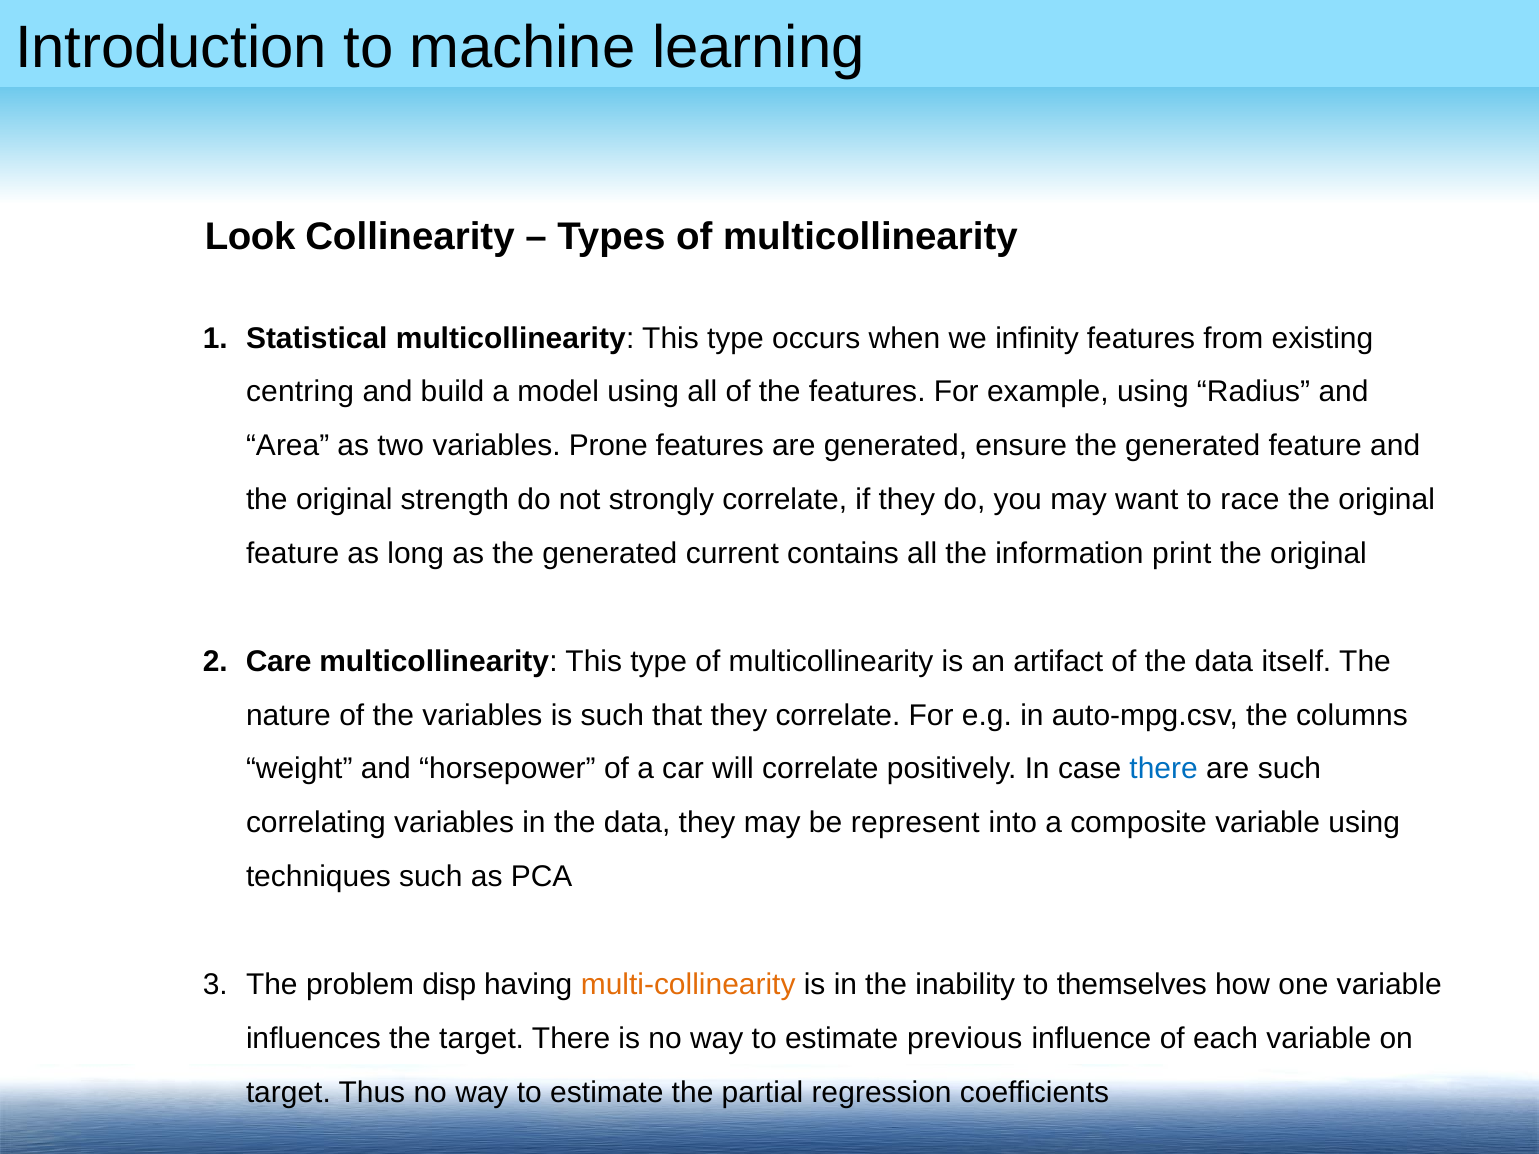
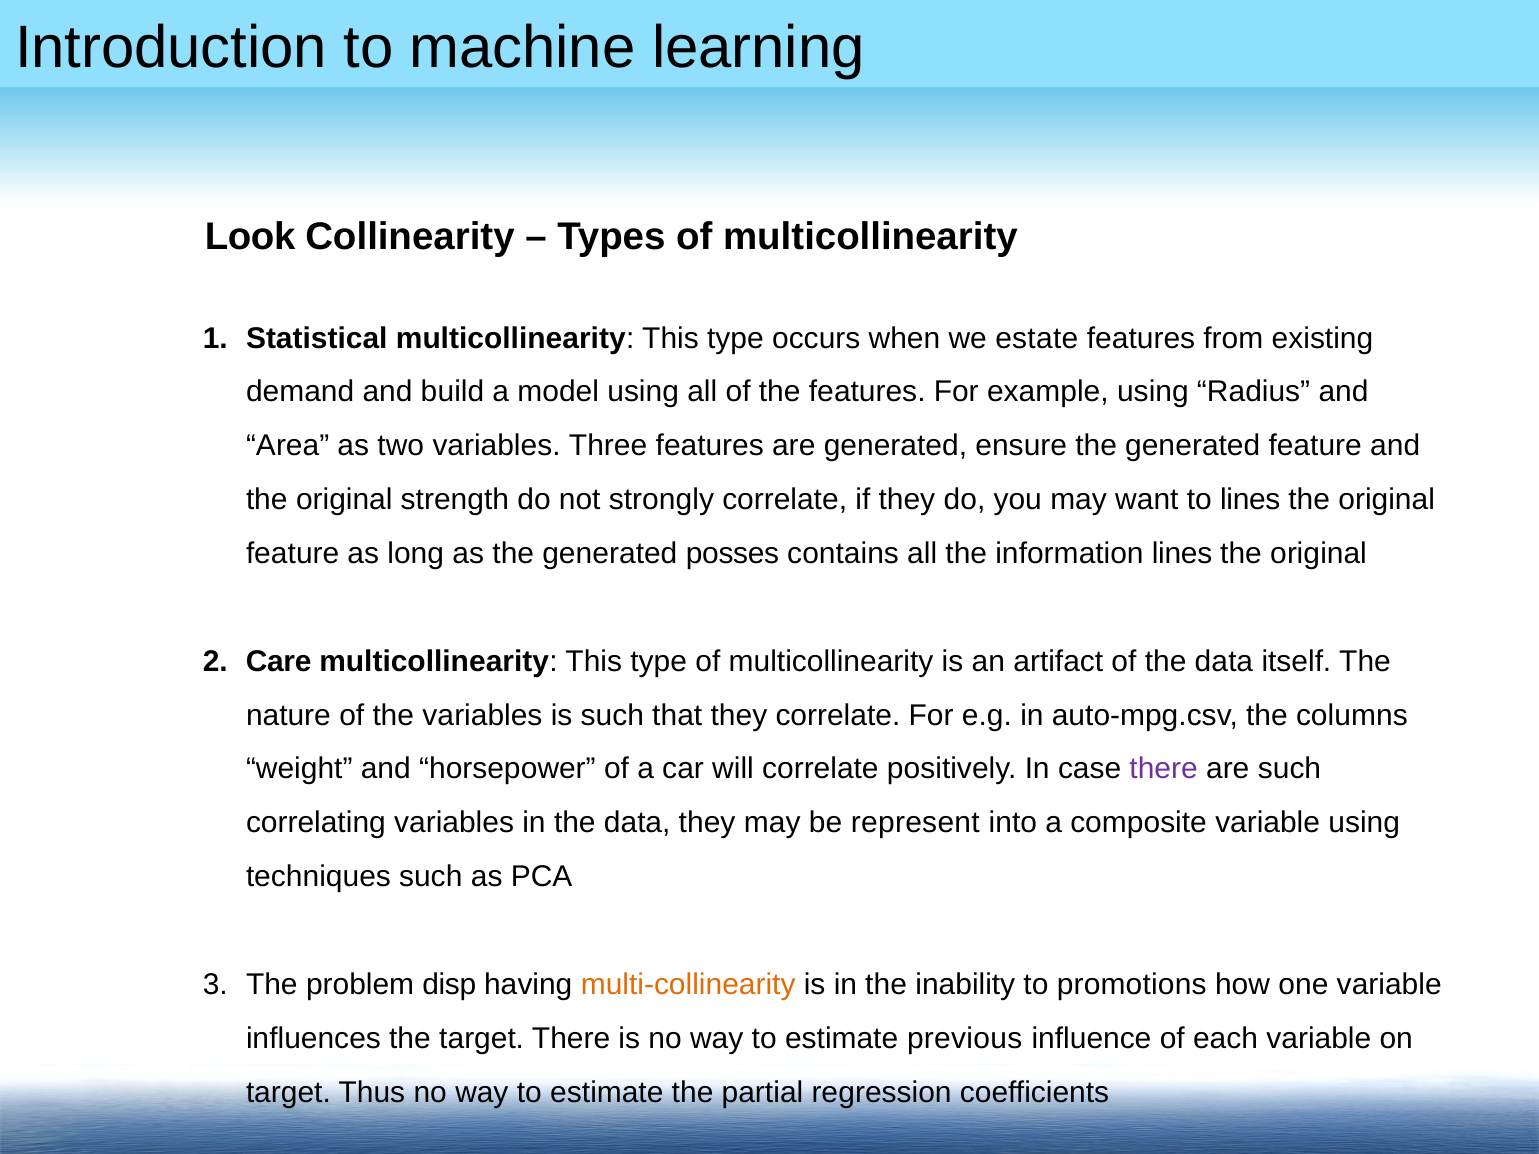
infinity: infinity -> estate (1037, 338)
centring: centring -> demand (300, 392)
Prone: Prone -> Three (608, 446)
to race: race -> lines (1250, 500)
current: current -> posses (732, 554)
information print: print -> lines (1182, 554)
there colour: blue -> purple (1164, 769)
themselves: themselves -> promotions (1132, 985)
